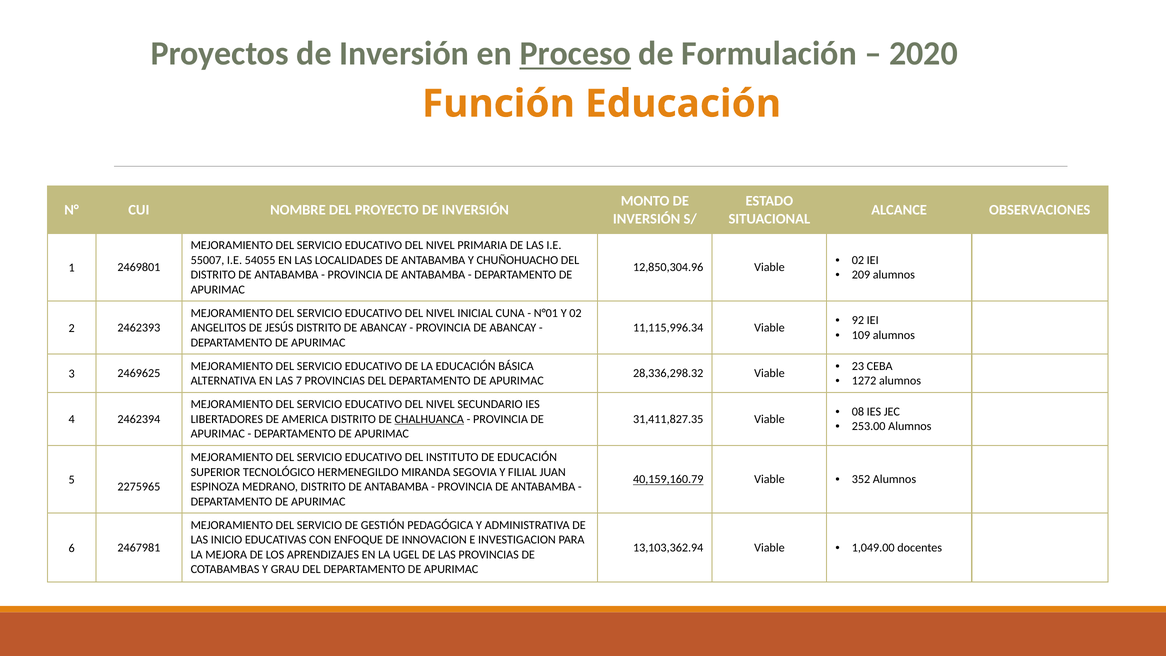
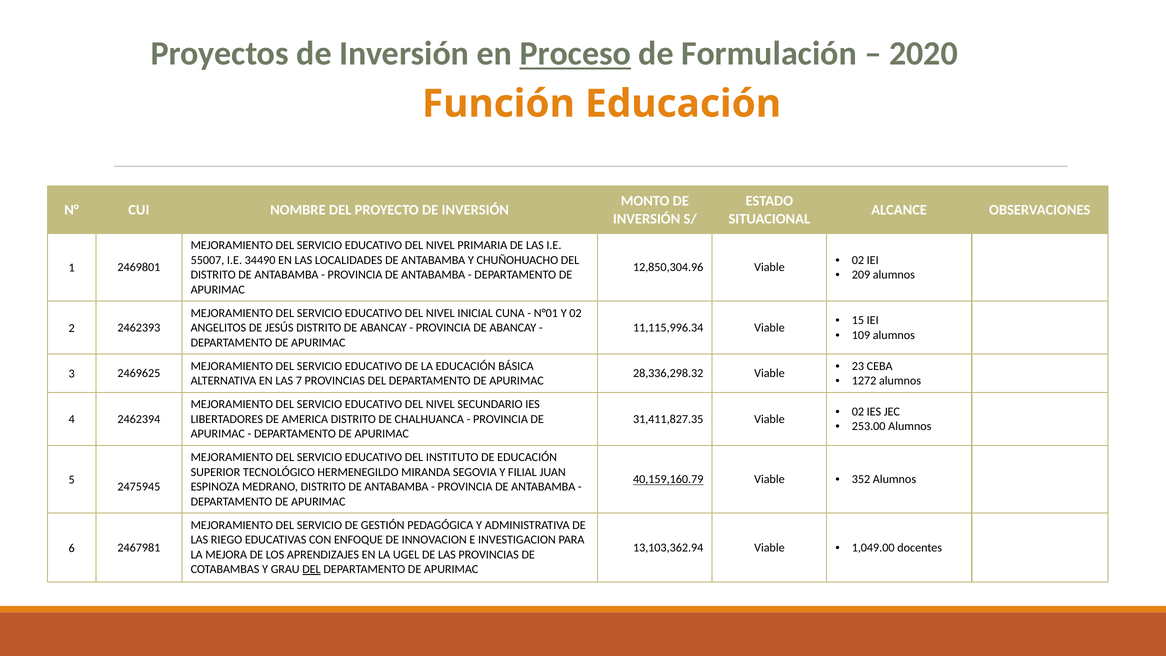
54055: 54055 -> 34490 (260, 260)
92: 92 -> 15 (858, 320)
08: 08 -> 02 (858, 412)
CHALHUANCA underline: present -> none (429, 419)
2275965: 2275965 -> 2475945 (139, 487)
INICIO: INICIO -> RIEGO (227, 540)
DEL underline: none -> present (311, 569)
